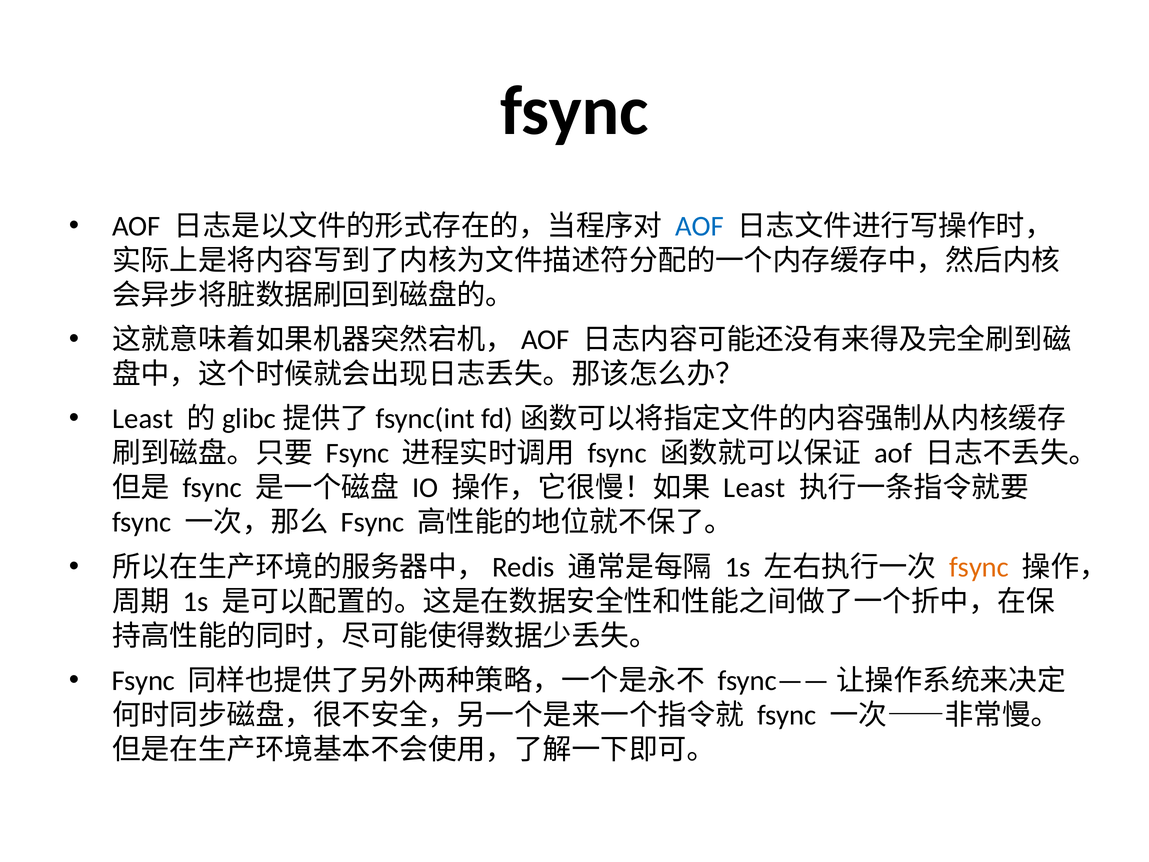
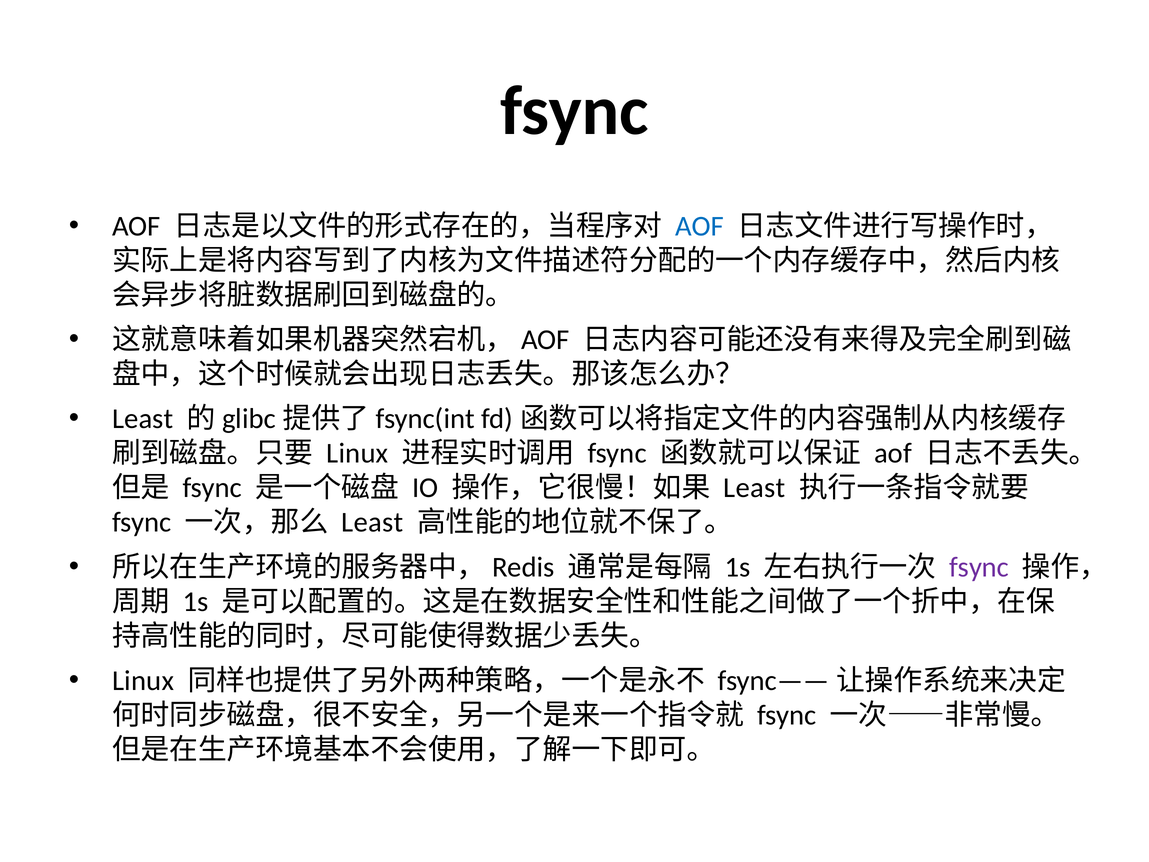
Fsync: Fsync -> Linux (357, 453)
Fsync: Fsync -> Least (372, 522)
fsync colour: orange -> purple (979, 567)
Fsync: Fsync -> Linux (143, 681)
